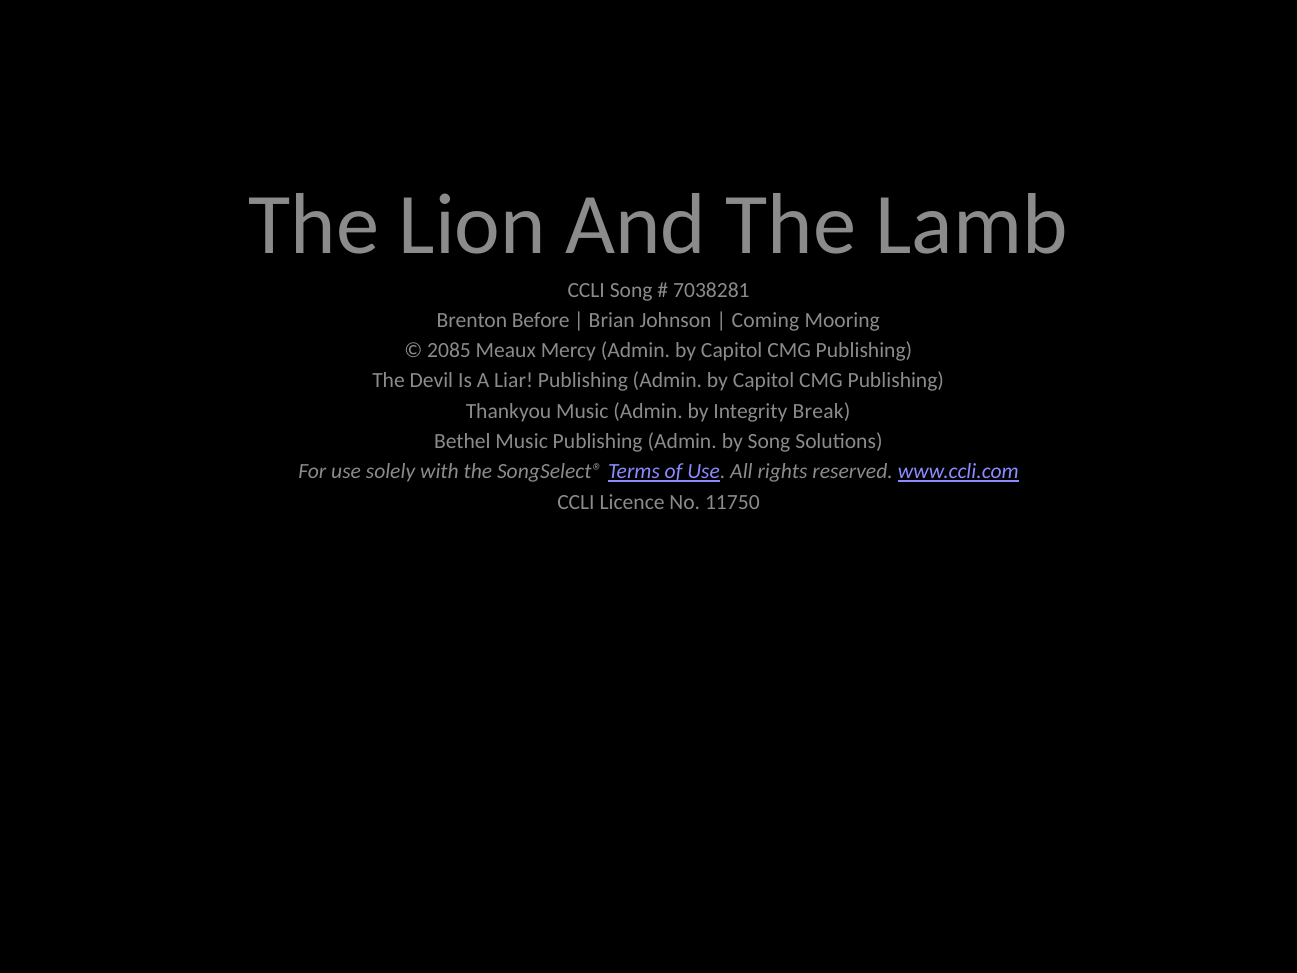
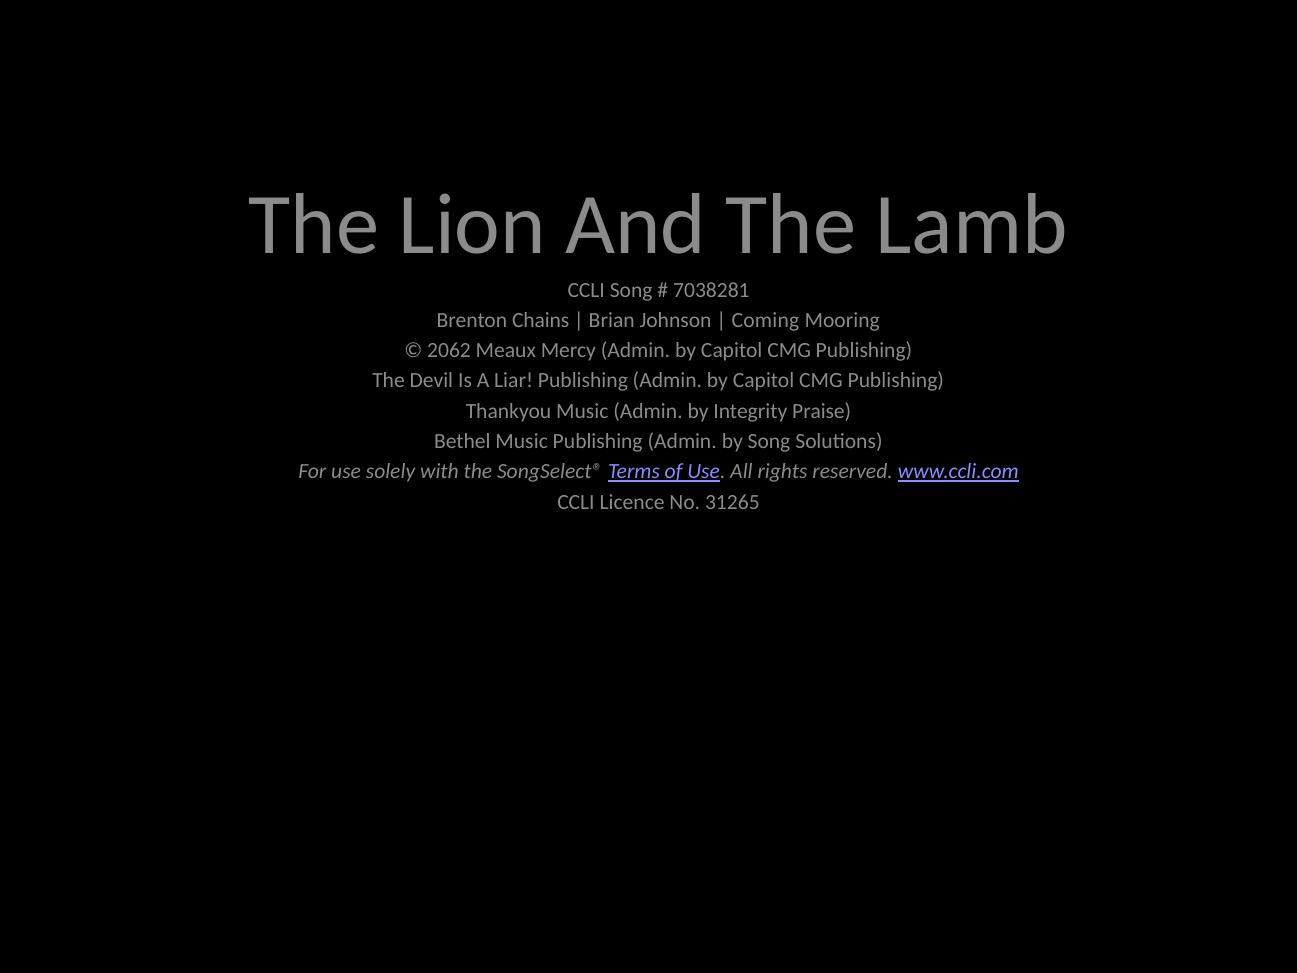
Before: Before -> Chains (541, 320)
2085: 2085 -> 2062 (449, 350)
Break: Break -> Praise (822, 411)
11750: 11750 -> 31265 (732, 502)
